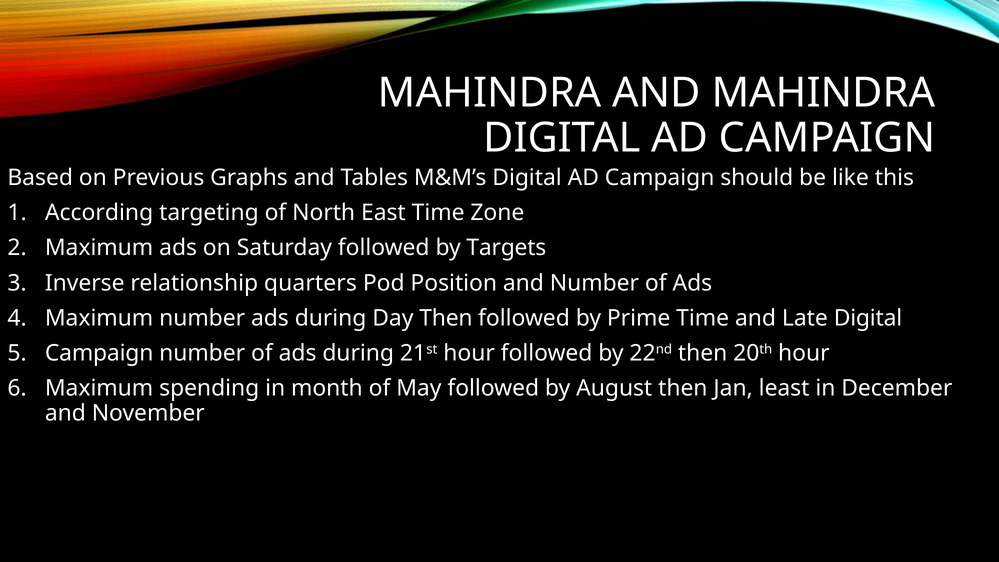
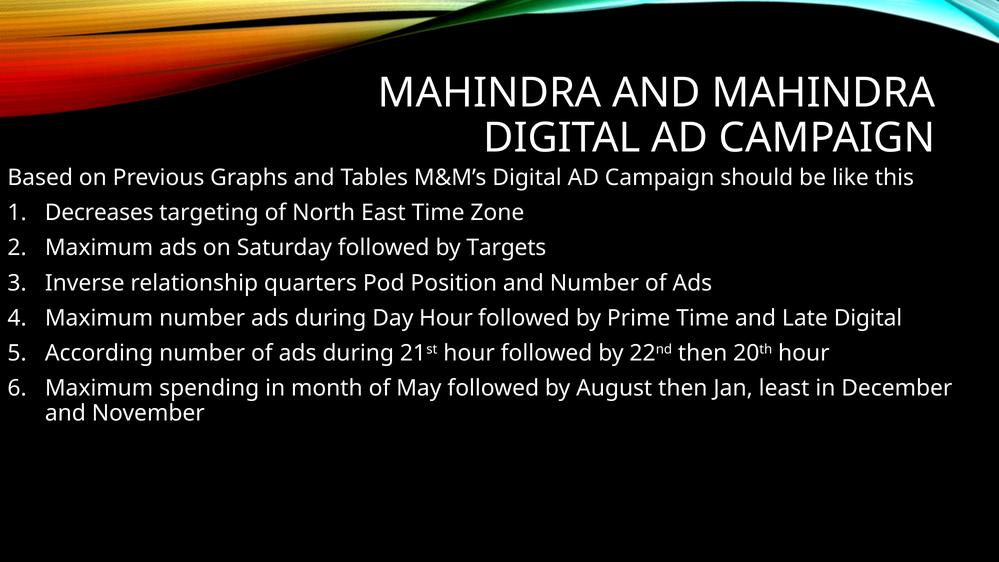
According: According -> Decreases (99, 213)
Day Then: Then -> Hour (446, 318)
Campaign: Campaign -> According (99, 353)
